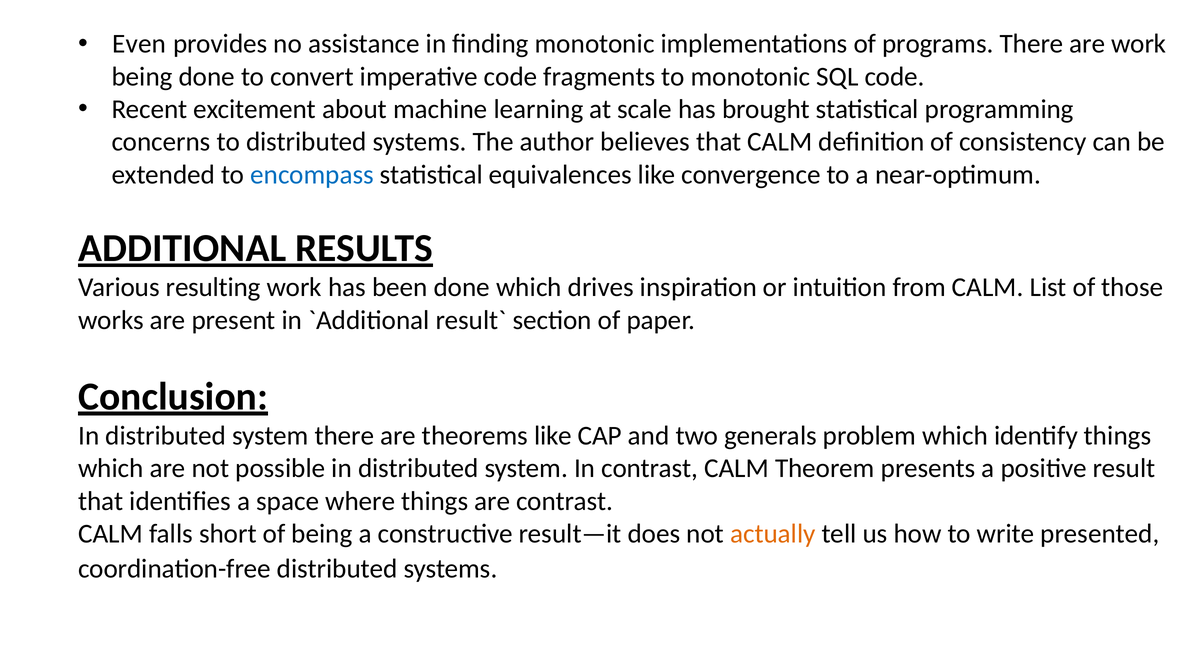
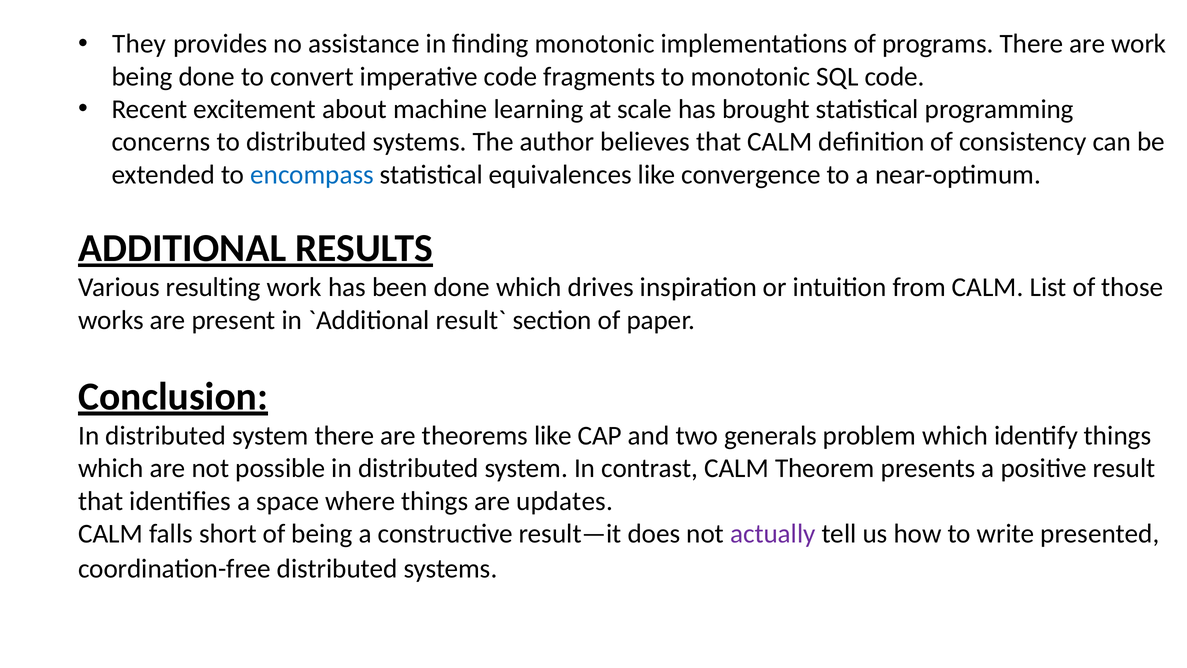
Even: Even -> They (139, 44)
are contrast: contrast -> updates (564, 501)
actually colour: orange -> purple (773, 534)
